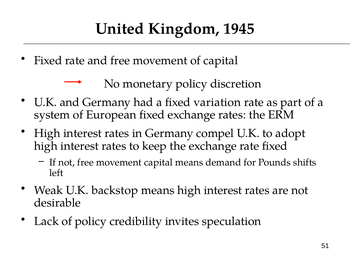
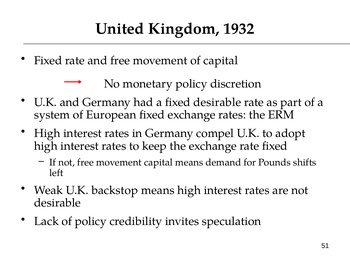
1945: 1945 -> 1932 (239, 29)
fixed variation: variation -> desirable (217, 102)
